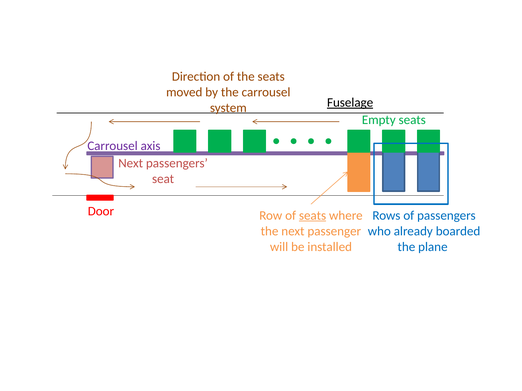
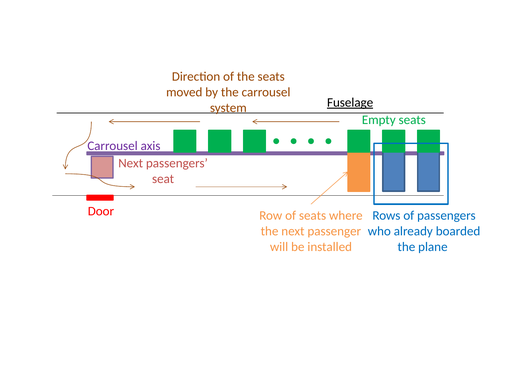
seats underline: present -> none (313, 216)
